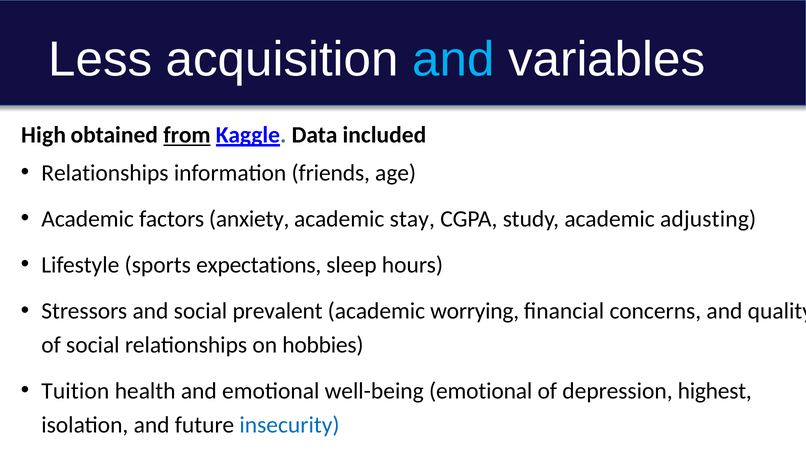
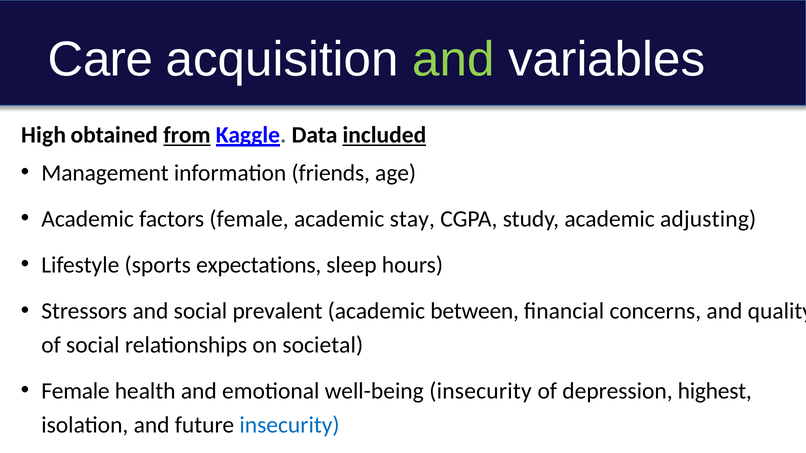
Less: Less -> Care (101, 59)
and colour: light blue -> light green (453, 59)
included underline: none -> present (384, 135)
Relationships: Relationships -> Management (105, 173)
factors anxiety: anxiety -> female (249, 219)
worrying: worrying -> between (475, 311)
hobbies: hobbies -> societal (323, 345)
Tuition: Tuition -> Female (75, 391)
well-being emotional: emotional -> insecurity (481, 391)
